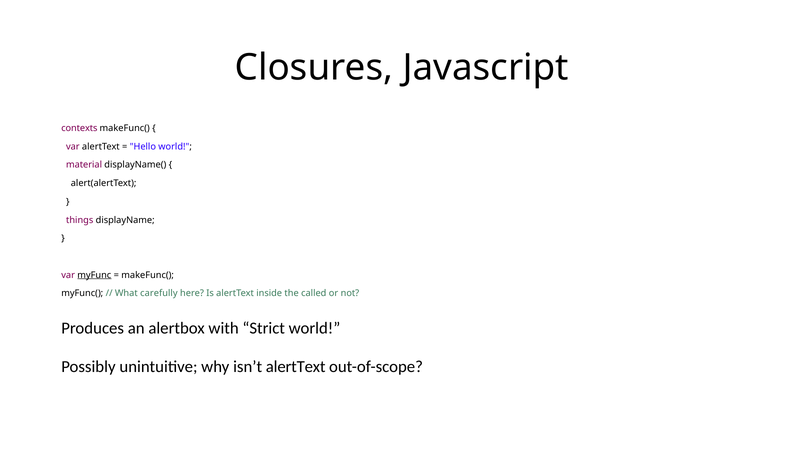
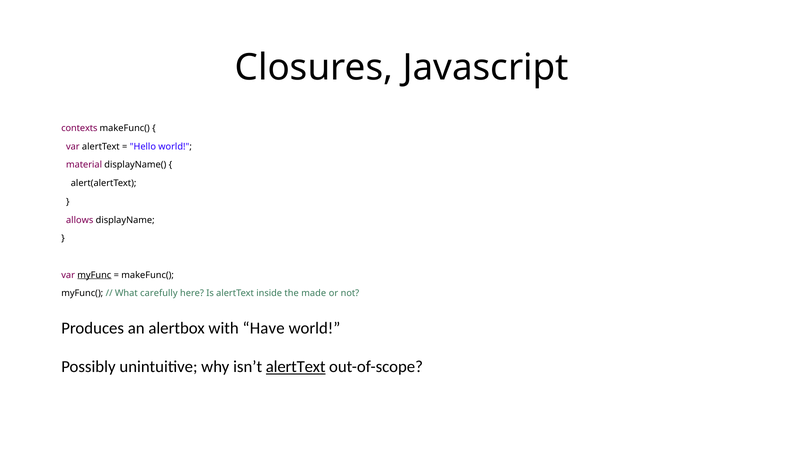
things: things -> allows (80, 220)
called: called -> made (314, 293)
Strict: Strict -> Have (264, 328)
alertText underline: none -> present (296, 367)
